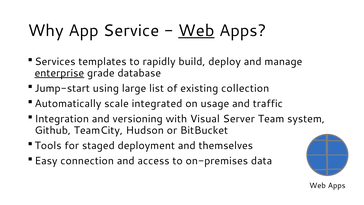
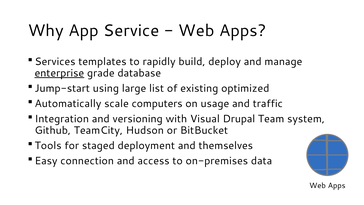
Web underline: present -> none (196, 31)
collection: collection -> optimized (245, 88)
integrated: integrated -> computers (157, 104)
Server: Server -> Drupal (239, 119)
